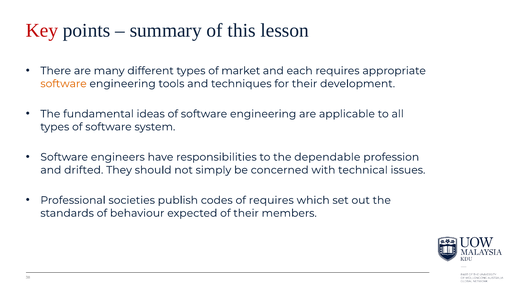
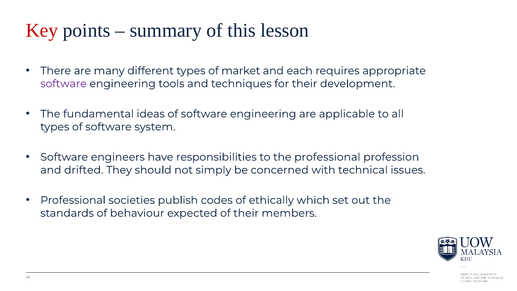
software colour: orange -> purple (64, 84)
the dependable: dependable -> professional (327, 157)
of requires: requires -> ethically (271, 200)
